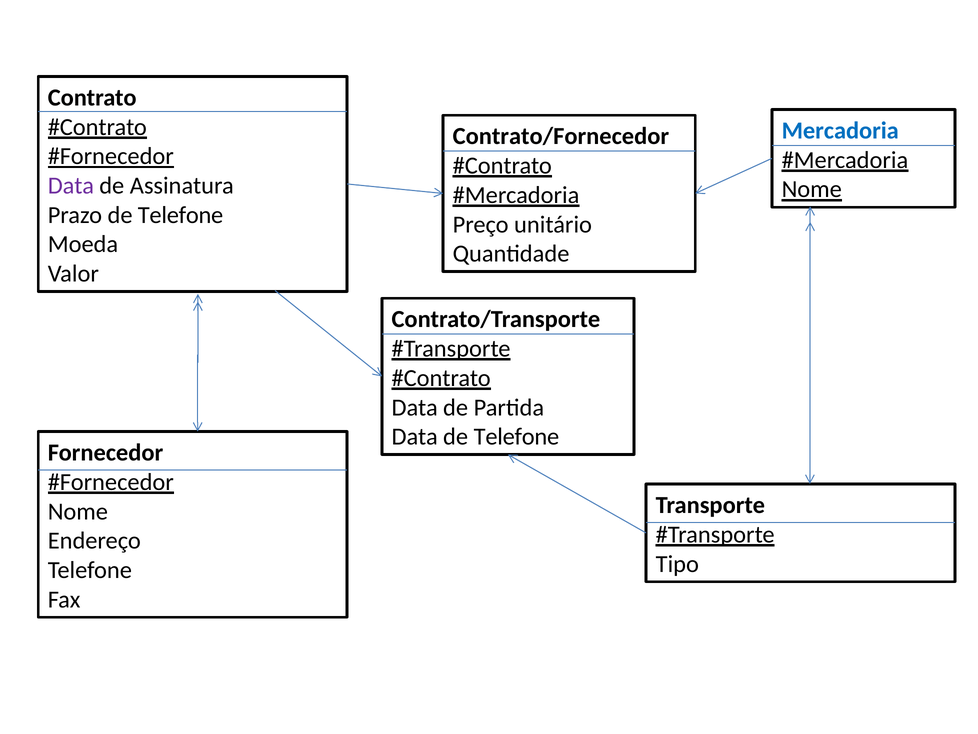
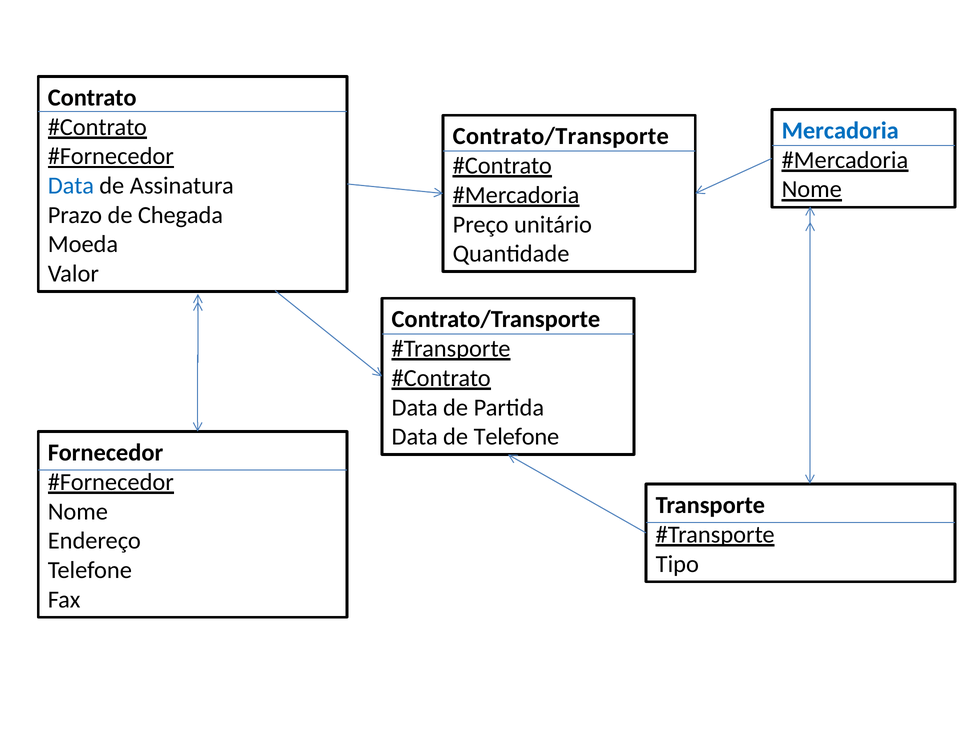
Contrato/Fornecedor: Contrato/Fornecedor -> Contrato/Transporte (561, 136)
Data colour: purple -> blue (71, 186)
Prazo de Telefone: Telefone -> Chegada (180, 215)
